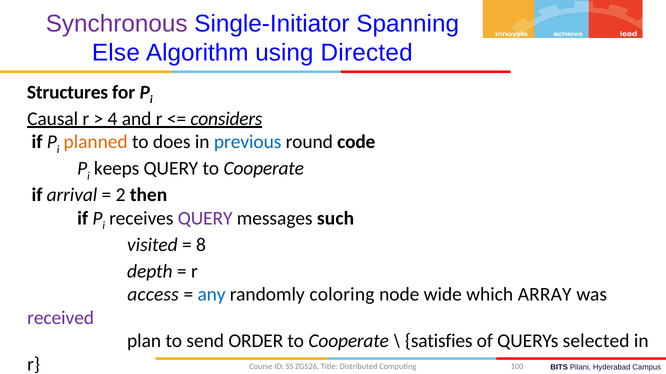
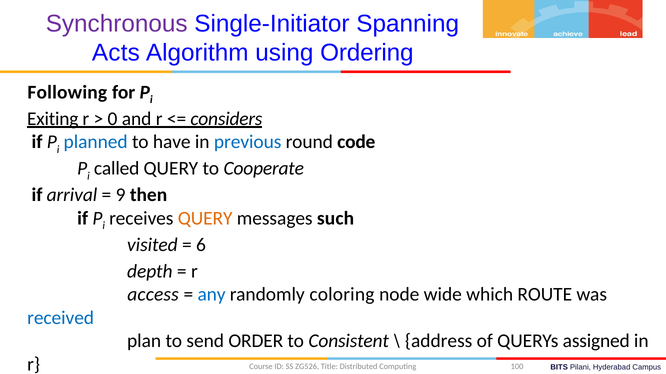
Else: Else -> Acts (116, 53)
Directed: Directed -> Ordering (367, 53)
Structures: Structures -> Following (67, 92)
Causal: Causal -> Exiting (53, 119)
4: 4 -> 0 (113, 119)
planned colour: orange -> blue (96, 142)
does: does -> have (172, 142)
keeps: keeps -> called (117, 169)
2: 2 -> 9 (121, 195)
QUERY colour: purple -> orange (205, 219)
8: 8 -> 6 (201, 245)
ARRAY: ARRAY -> ROUTE (545, 295)
received colour: purple -> blue (61, 318)
Cooperate: Cooperate -> Consistent (349, 342)
satisfies: satisfies -> address (439, 342)
selected: selected -> assigned (596, 342)
